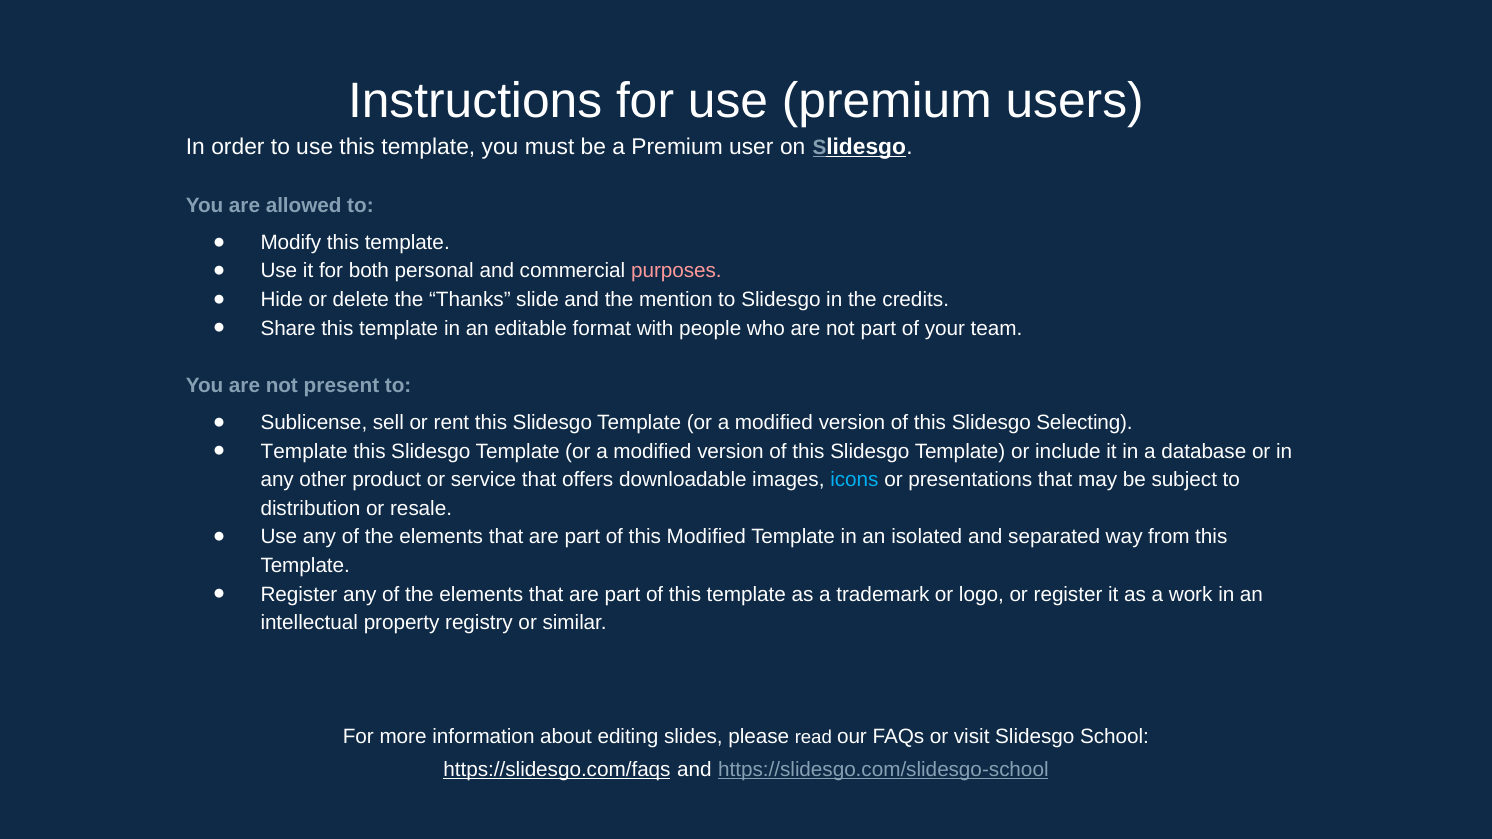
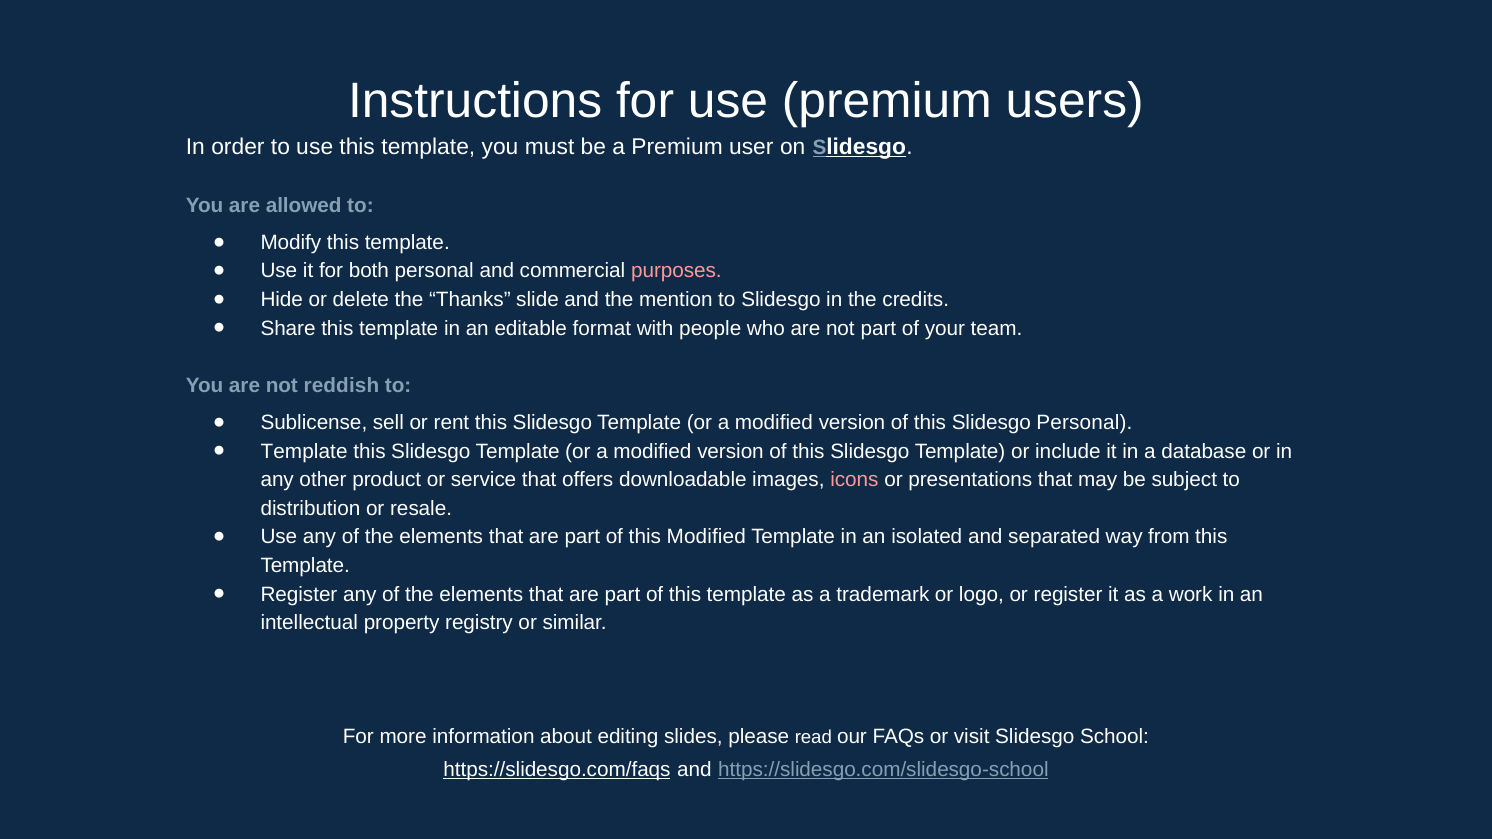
present: present -> reddish (341, 386)
Slidesgo Selecting: Selecting -> Personal (1084, 423)
icons colour: light blue -> pink (854, 480)
